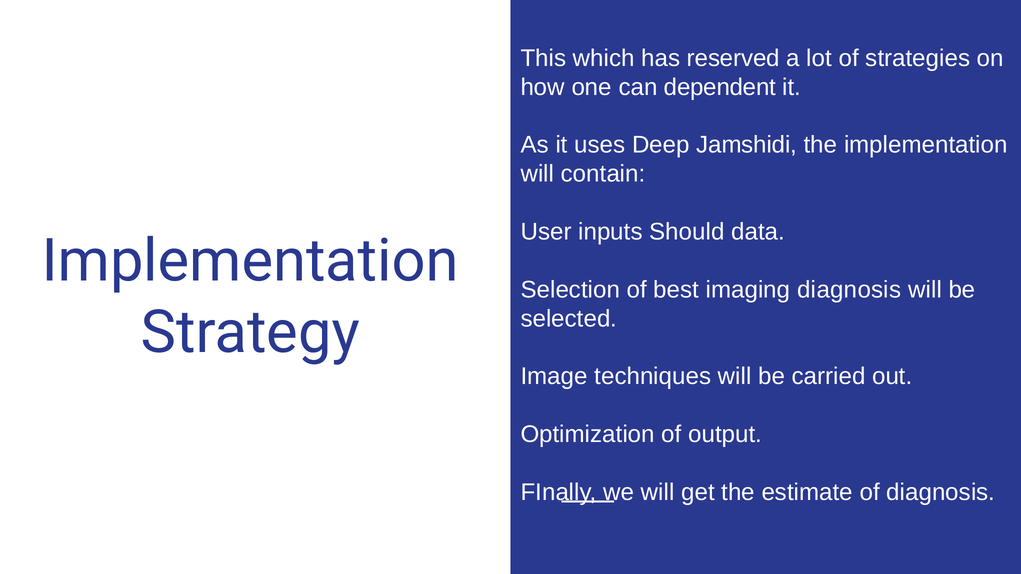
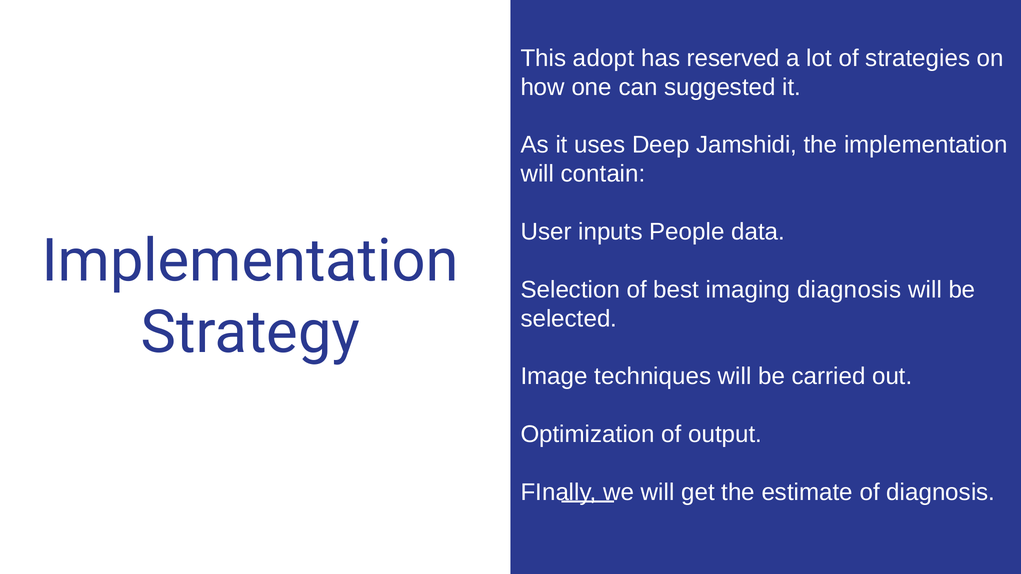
which: which -> adopt (604, 58)
dependent: dependent -> suggested (720, 87)
Should: Should -> People (687, 232)
